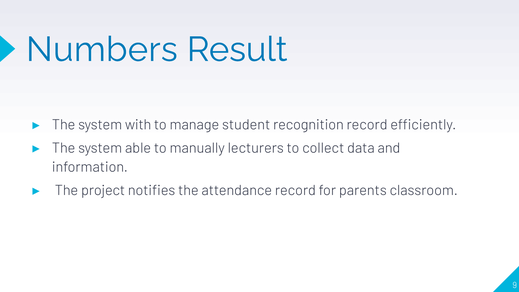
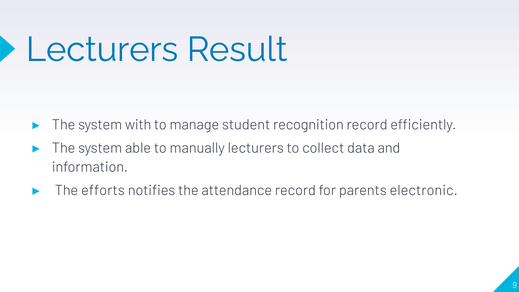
Numbers: Numbers -> Lecturers (102, 50)
project: project -> efforts (103, 190)
classroom: classroom -> electronic (424, 190)
